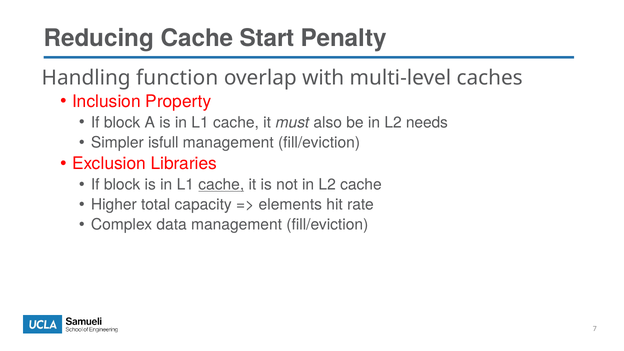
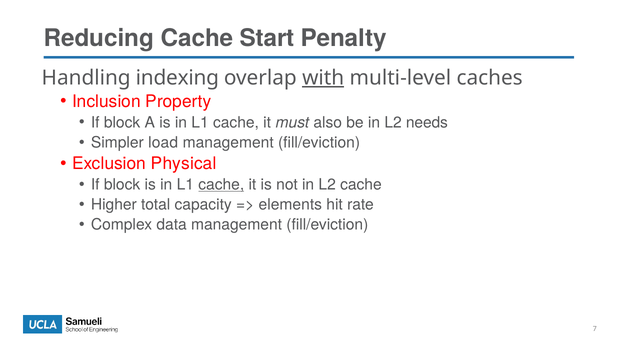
function: function -> indexing (177, 78)
with underline: none -> present (323, 78)
isfull: isfull -> load (163, 142)
Libraries: Libraries -> Physical (184, 164)
